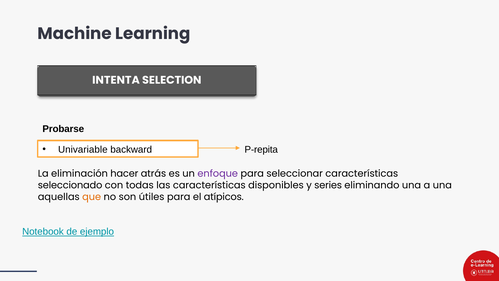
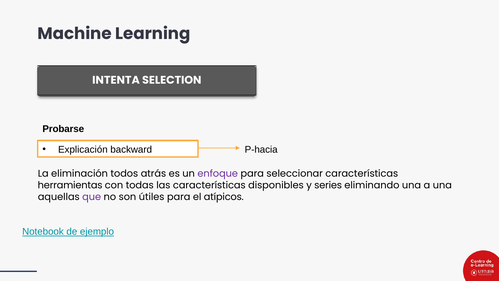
Univariable: Univariable -> Explicación (83, 149)
P-repita: P-repita -> P-hacia (261, 149)
hacer: hacer -> todos (124, 173)
seleccionado: seleccionado -> herramientas (70, 185)
que colour: orange -> purple (92, 197)
